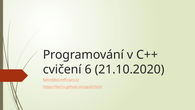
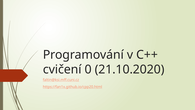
6: 6 -> 0 (88, 69)
